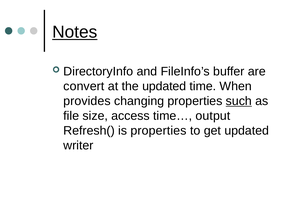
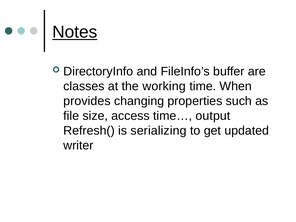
convert: convert -> classes (84, 86)
the updated: updated -> working (164, 86)
such underline: present -> none (239, 101)
is properties: properties -> serializing (159, 131)
